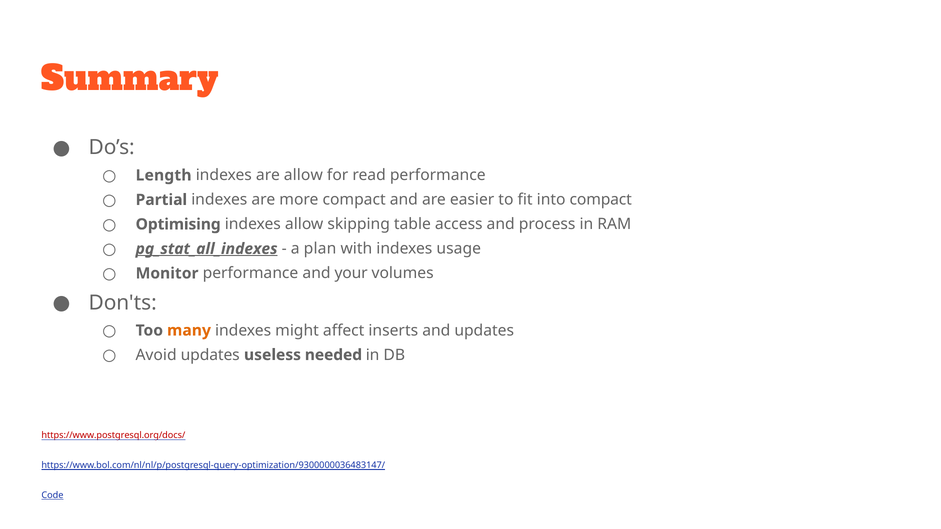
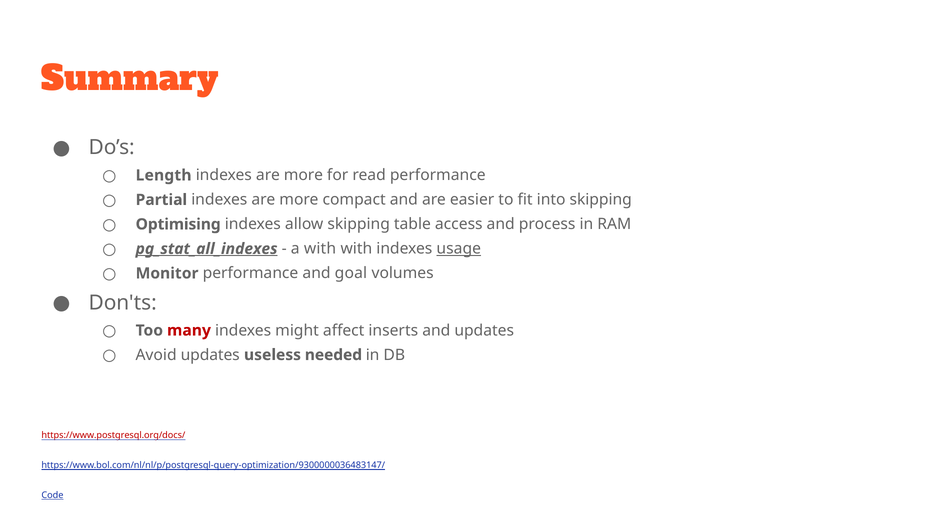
allow: allow -> more (303, 175)
into compact: compact -> skipping (601, 200)
a plan: plan -> with (320, 249)
usage underline: none -> present (459, 249)
your: your -> goal (351, 273)
many colour: orange -> red (189, 331)
